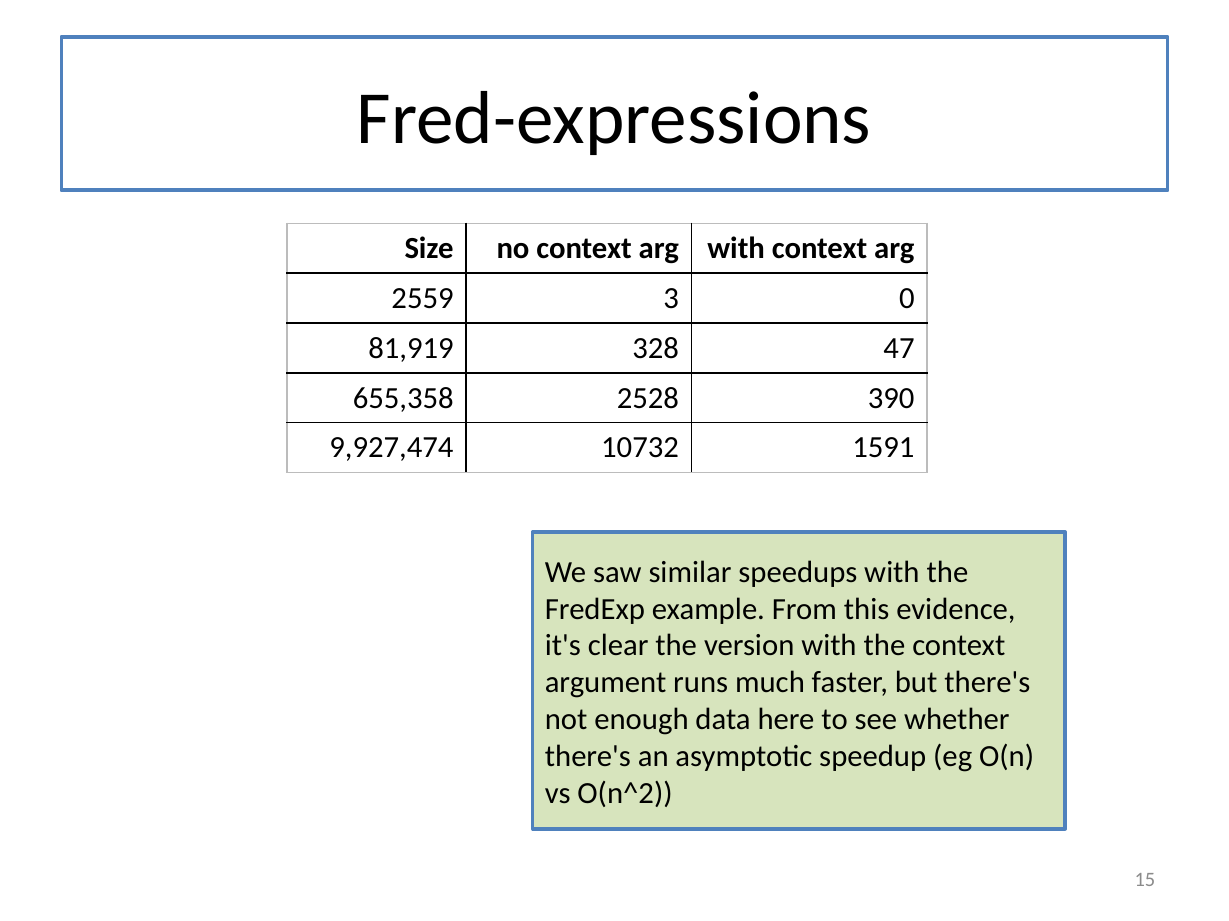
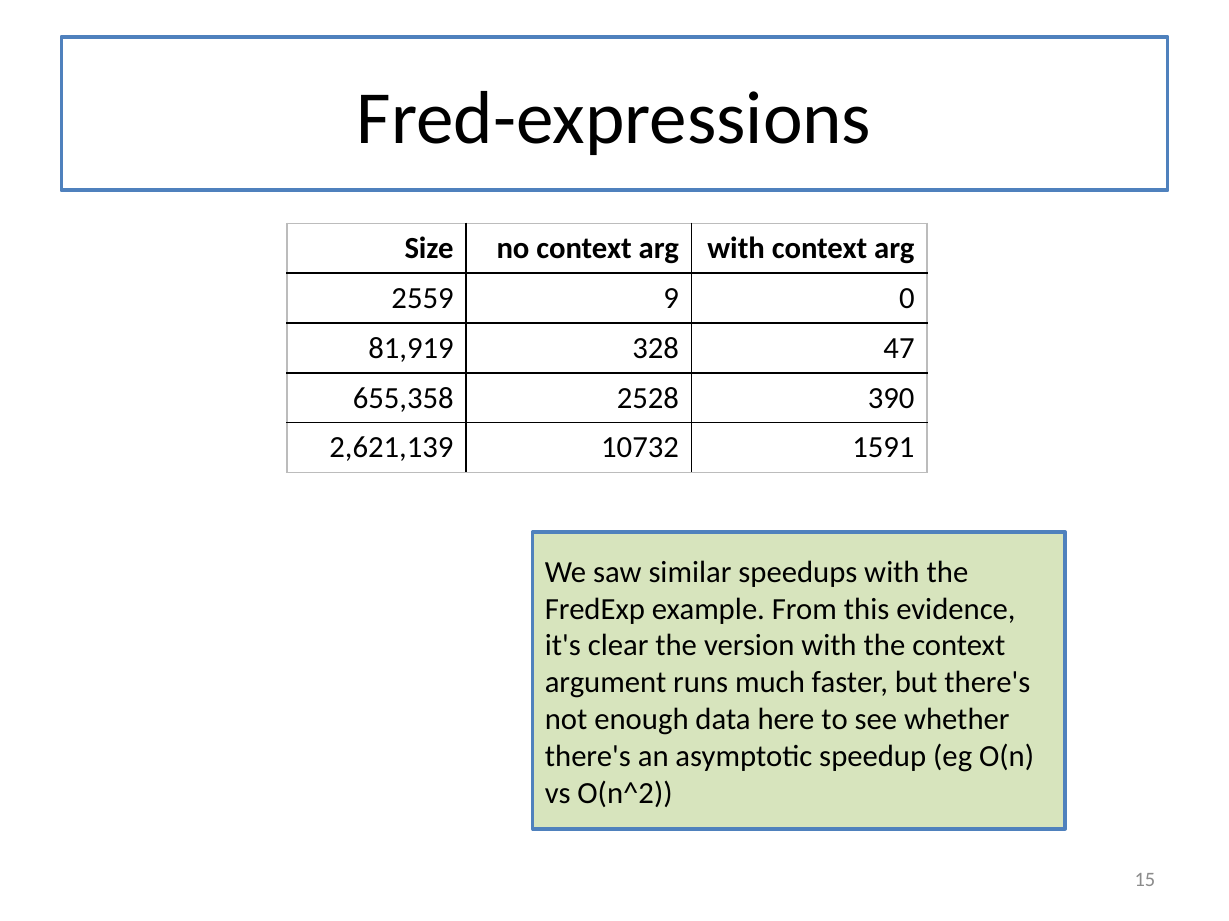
3: 3 -> 9 (671, 299)
9,927,474: 9,927,474 -> 2,621,139 (391, 448)
